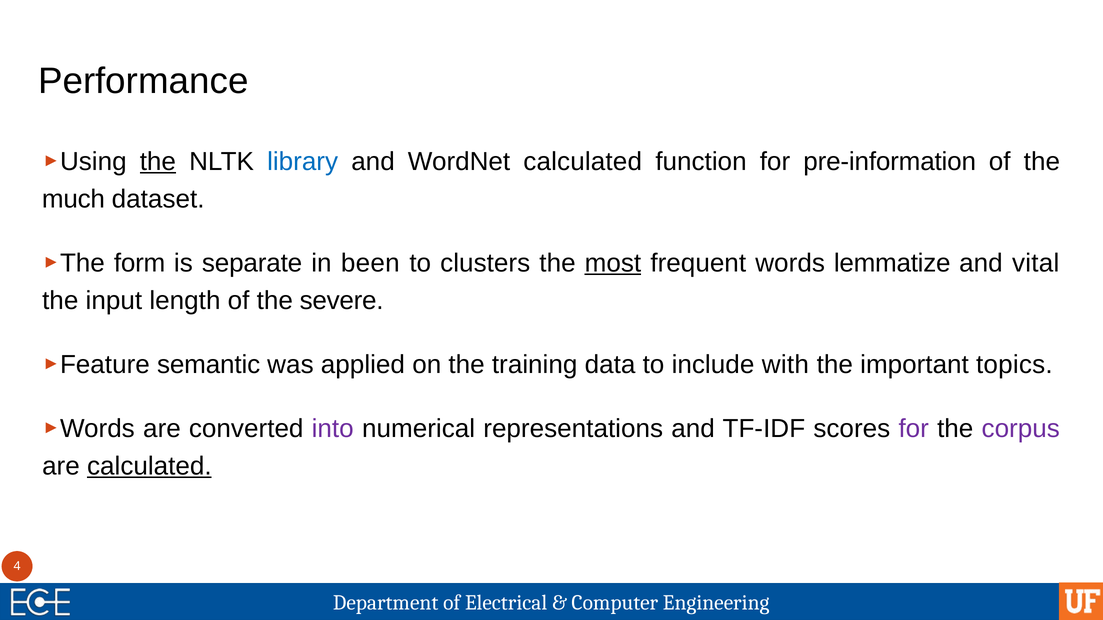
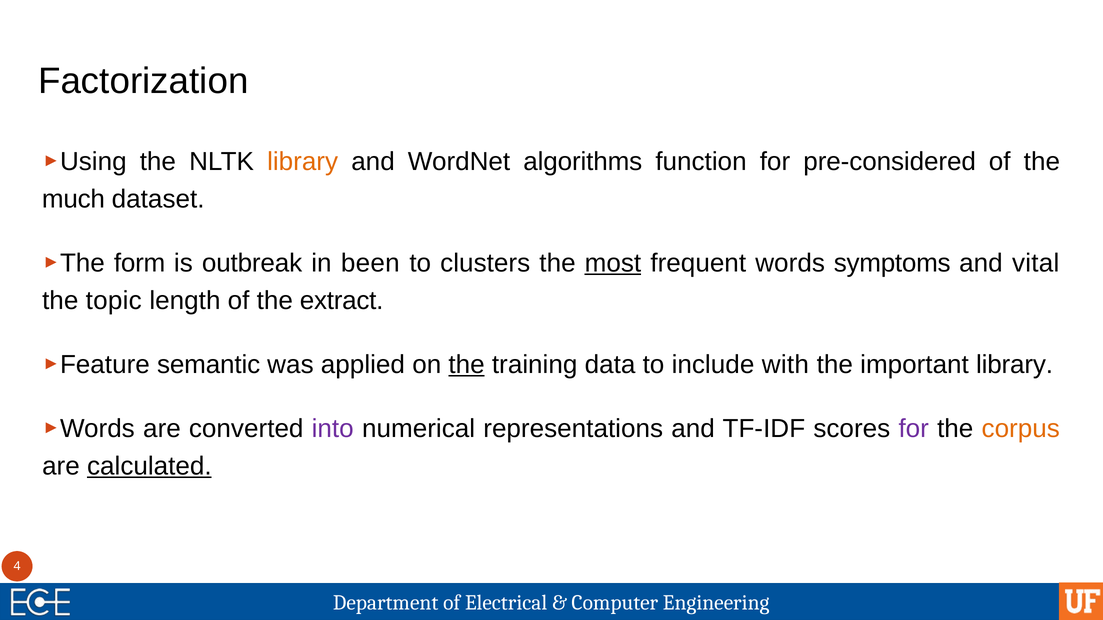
Performance: Performance -> Factorization (143, 81)
the underline: present -> none (158, 162)
library colour: blue -> orange (303, 162)
WordNet calculated: calculated -> algorithms (583, 162)
pre-information: pre-information -> pre-considered (890, 162)
separate: separate -> outbreak (252, 263)
lemmatize: lemmatize -> symptoms (892, 263)
input: input -> topic (114, 301)
severe: severe -> extract (342, 301)
the underline: none -> present (467, 365)
important topics: topics -> library (1015, 365)
corpus colour: purple -> orange (1021, 429)
